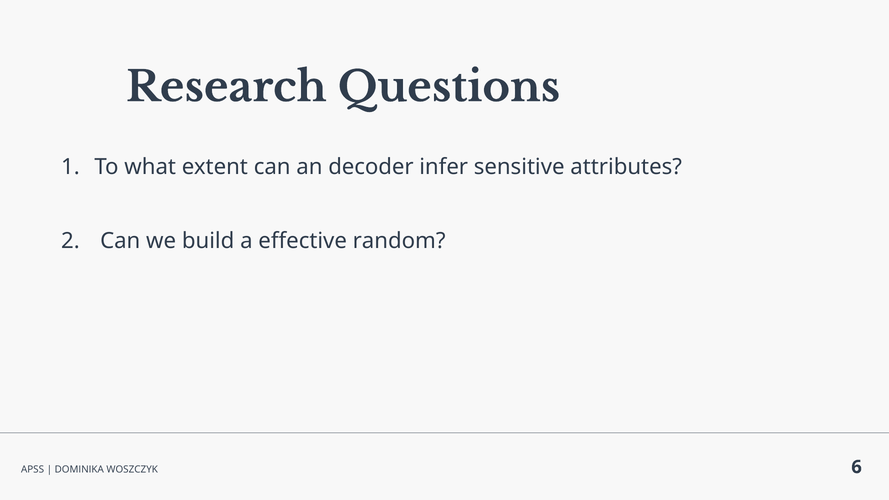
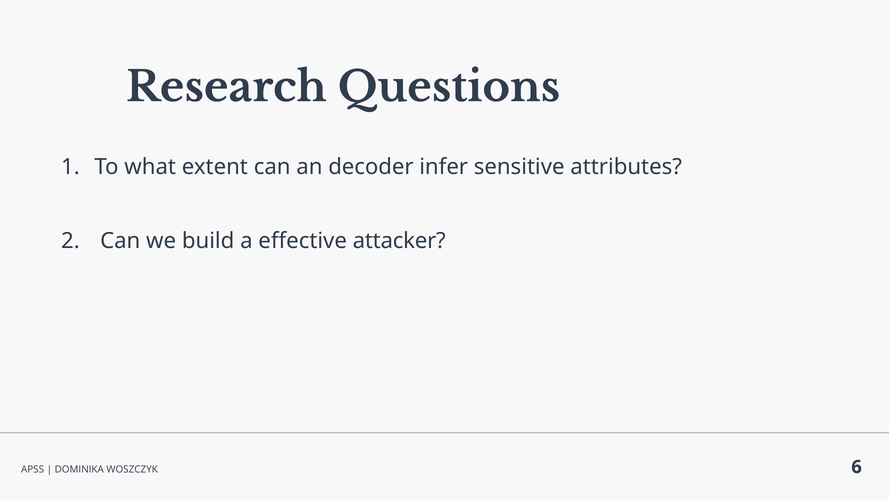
random: random -> attacker (399, 241)
